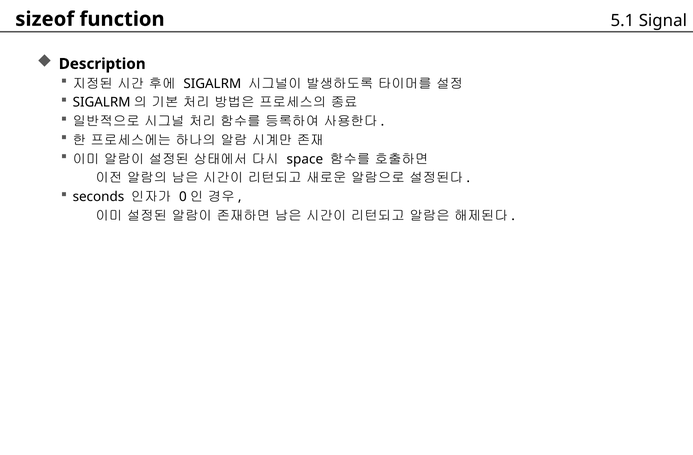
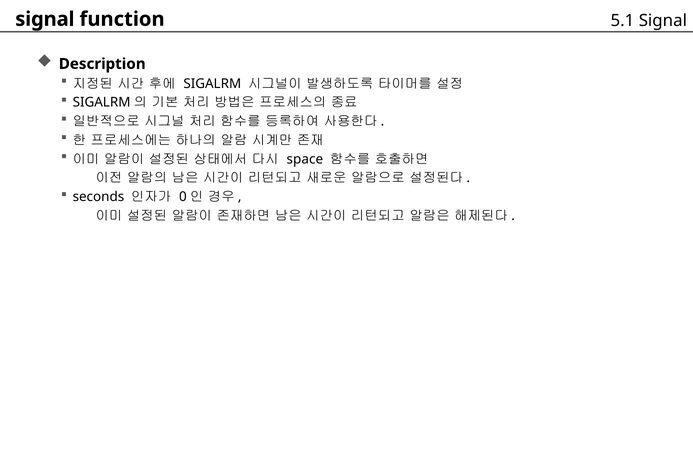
sizeof: sizeof -> signal (45, 19)
